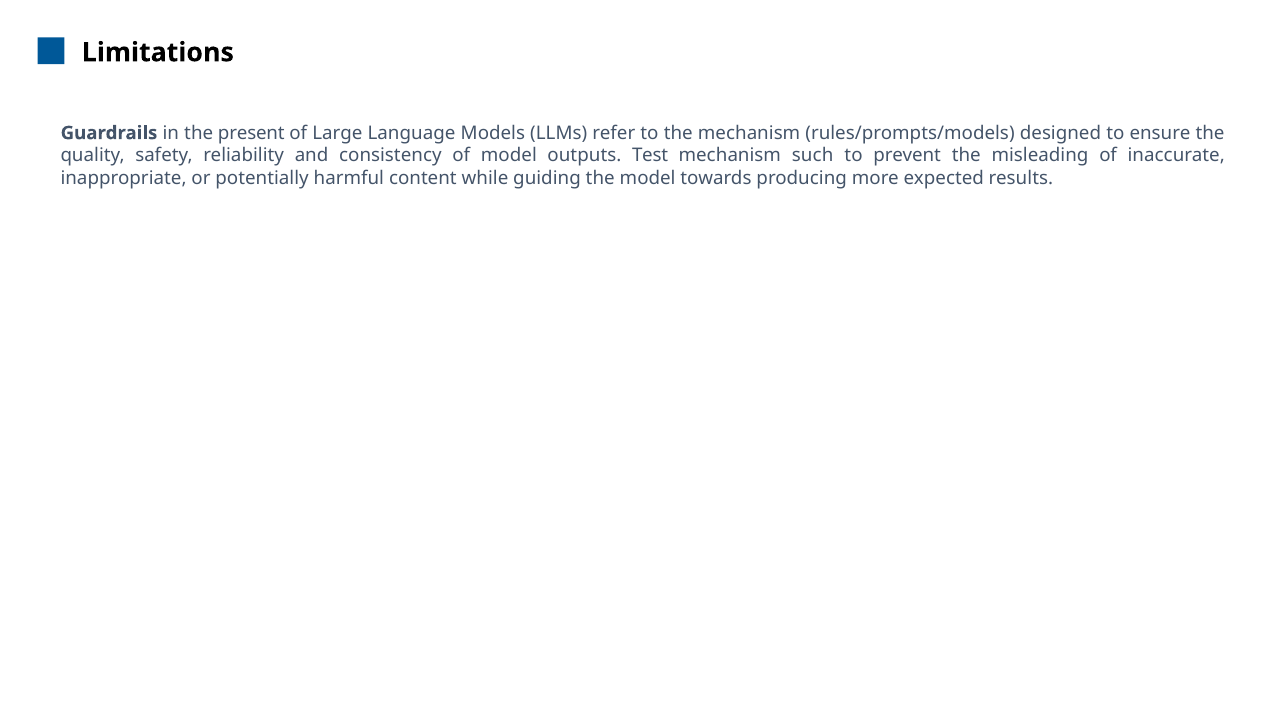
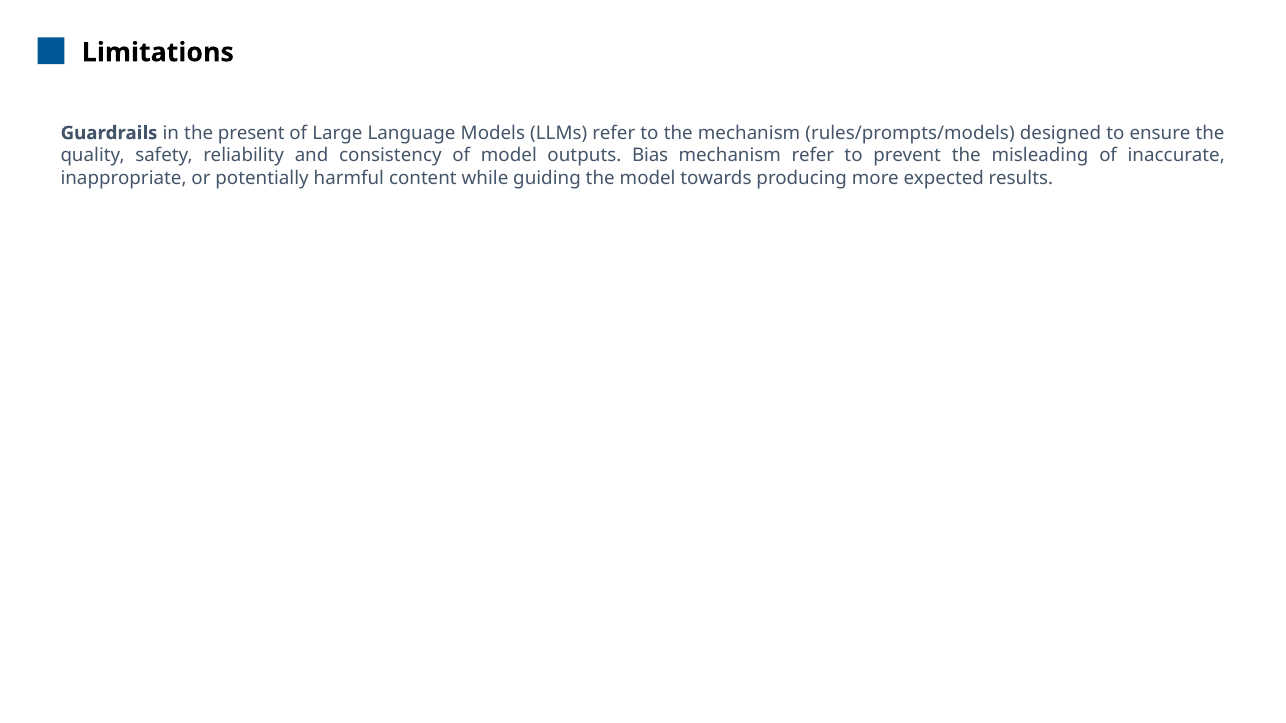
Test: Test -> Bias (650, 156)
mechanism such: such -> refer (813, 156)
